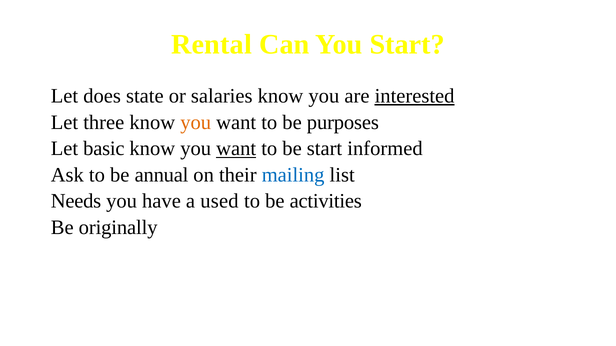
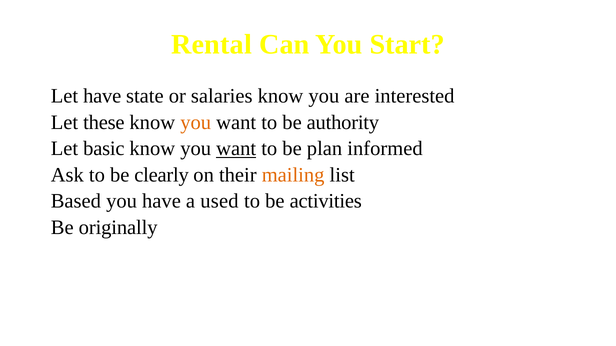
Let does: does -> have (102, 96)
interested underline: present -> none (415, 96)
three: three -> these (104, 122)
purposes: purposes -> authority (343, 122)
be start: start -> plan (325, 149)
annual: annual -> clearly (162, 175)
mailing colour: blue -> orange (293, 175)
Needs: Needs -> Based (76, 201)
